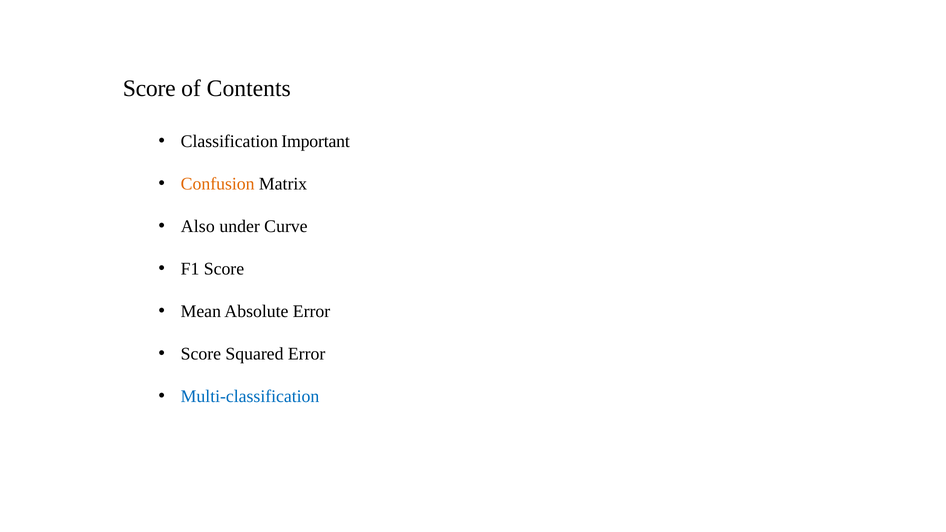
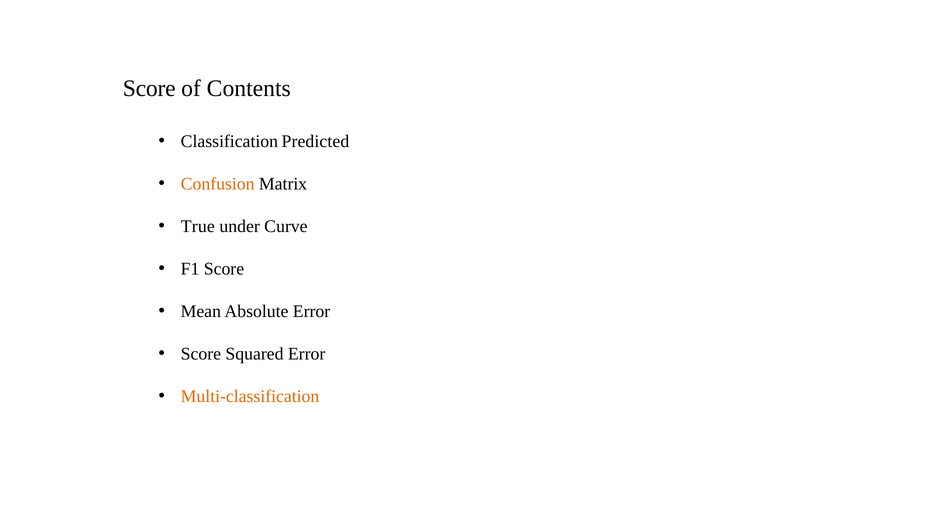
Important: Important -> Predicted (315, 141)
Also: Also -> True (198, 226)
Multi-classification colour: blue -> orange (250, 397)
